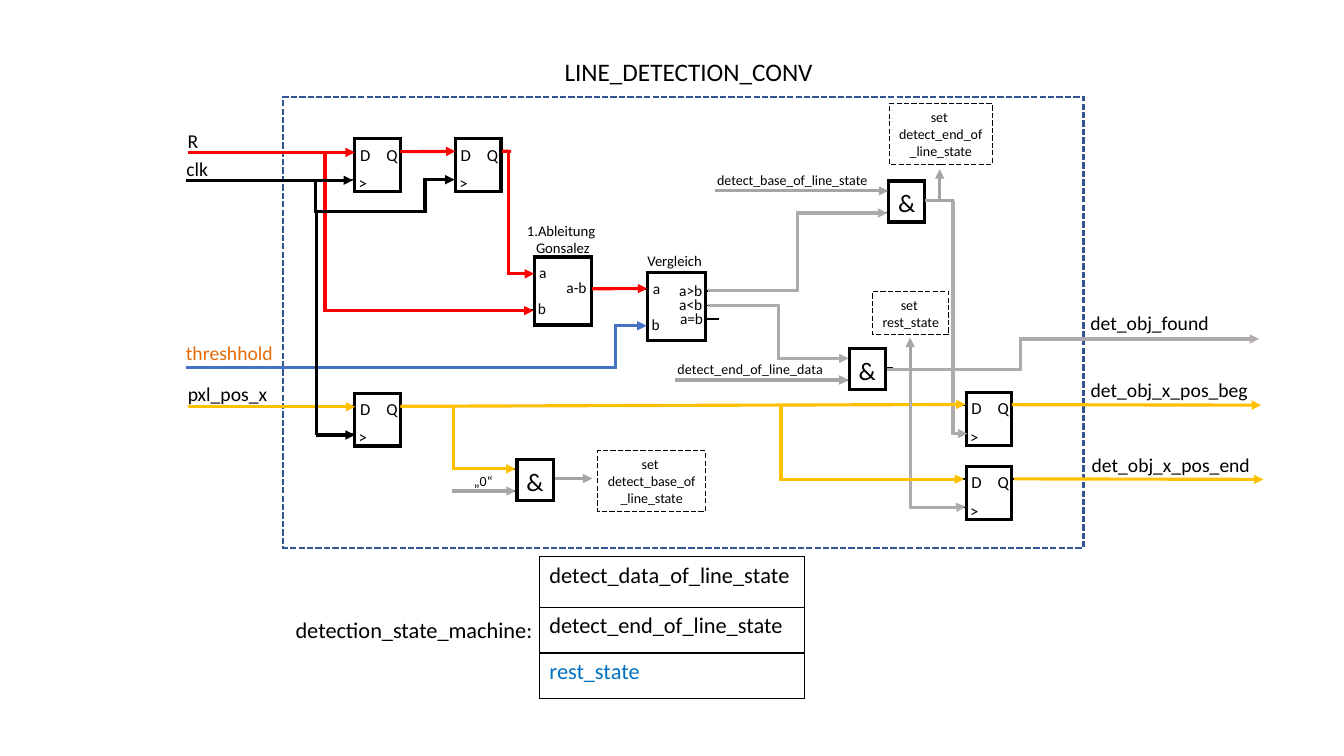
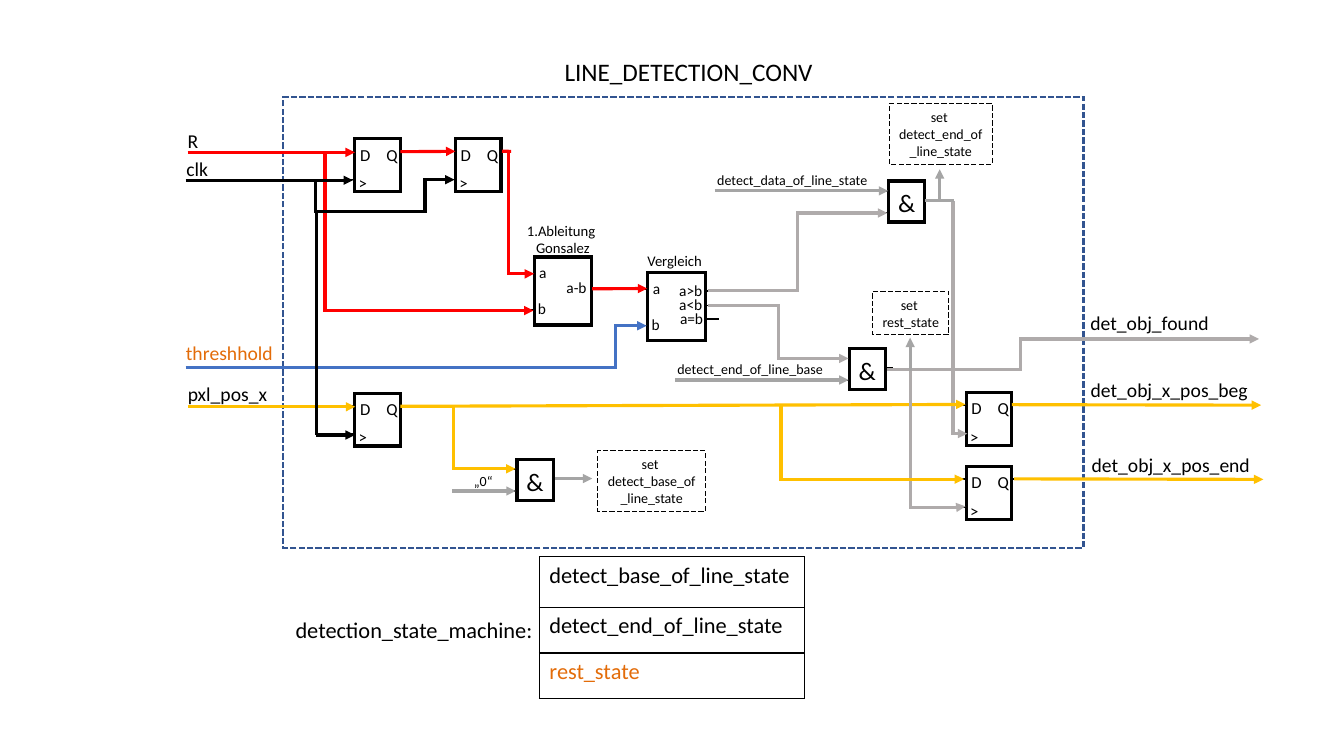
detect_base_of_line_state: detect_base_of_line_state -> detect_data_of_line_state (792, 181)
detect_end_of_line_data: detect_end_of_line_data -> detect_end_of_line_base (750, 370)
detect_data_of_line_state: detect_data_of_line_state -> detect_base_of_line_state (670, 576)
rest_state colour: blue -> orange (595, 672)
